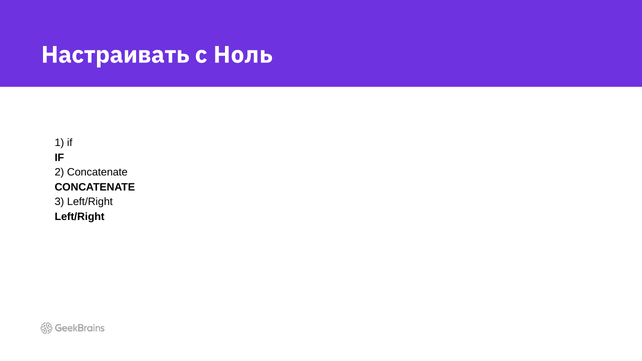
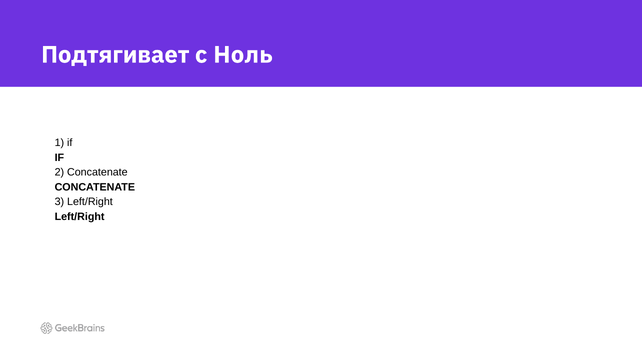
Настраивать: Настраивать -> Подтягивает (115, 55)
